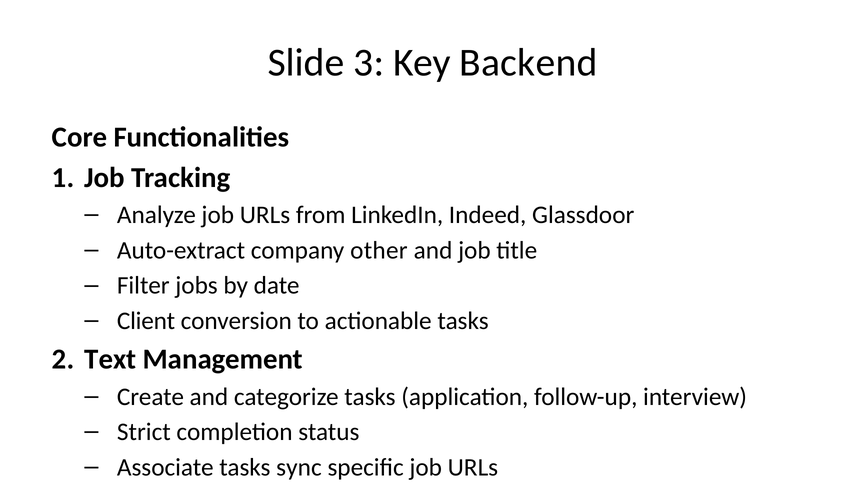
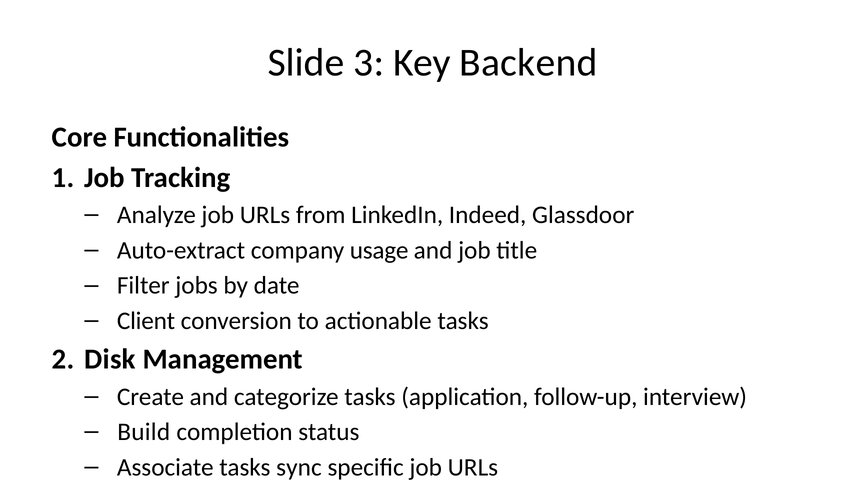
other: other -> usage (379, 250)
Text: Text -> Disk (110, 360)
Strict: Strict -> Build (144, 432)
